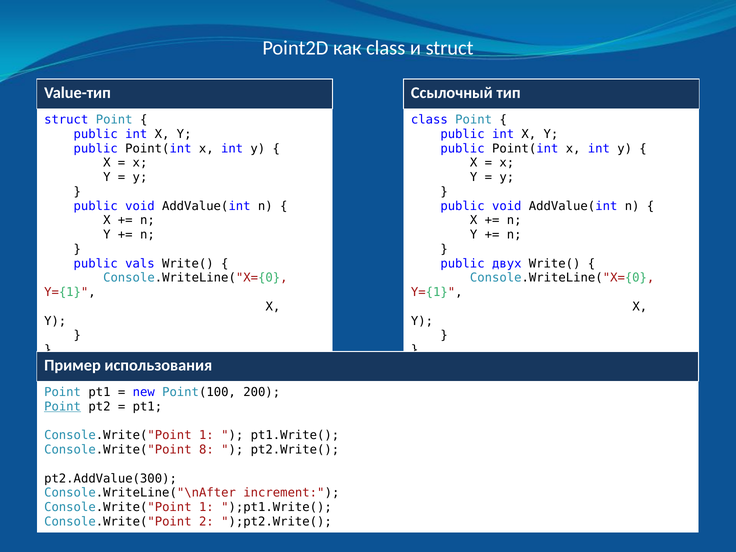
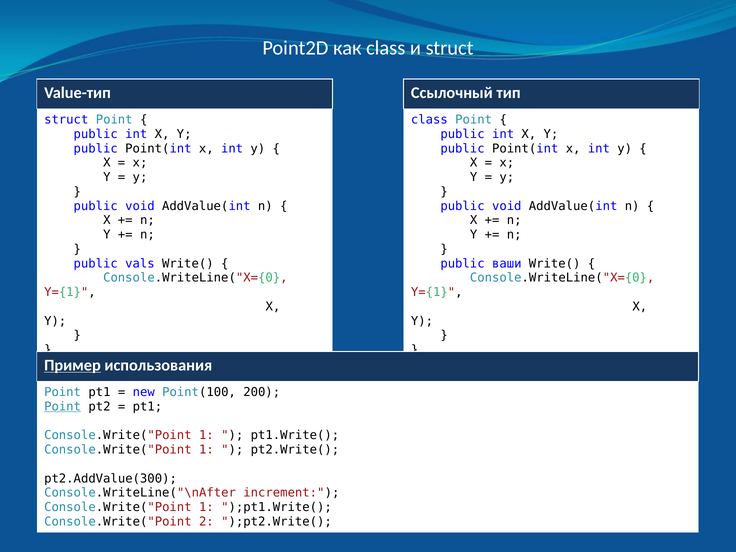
двух: двух -> ваши (507, 264)
Пример underline: none -> present (72, 365)
8: 8 -> 1 (206, 450)
